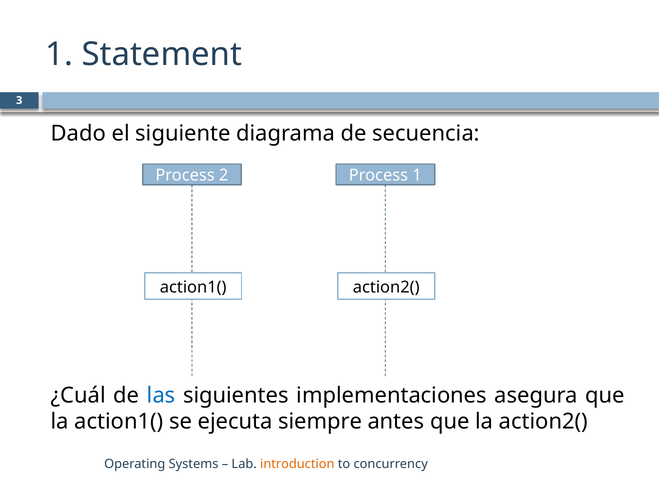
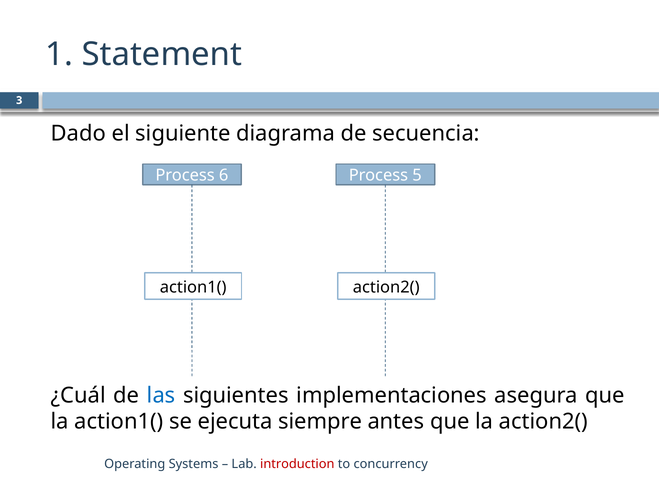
2: 2 -> 6 (224, 176)
Process 1: 1 -> 5 (417, 176)
introduction colour: orange -> red (297, 464)
